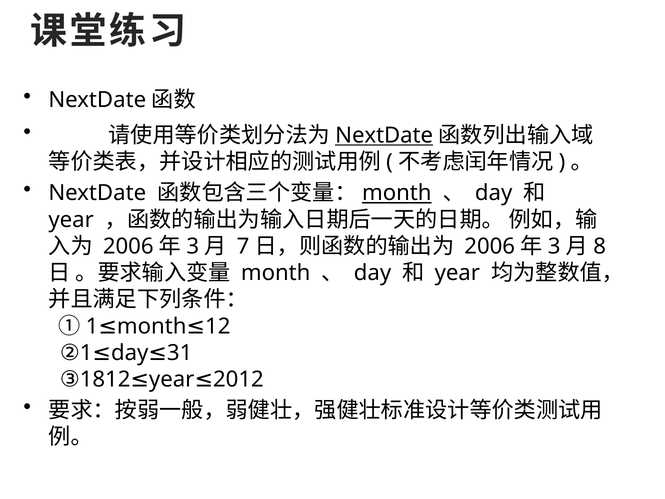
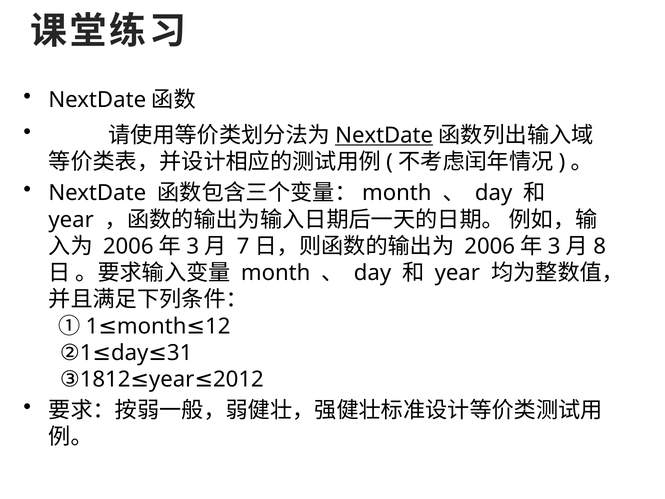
month underline: present -> none (397, 193)
